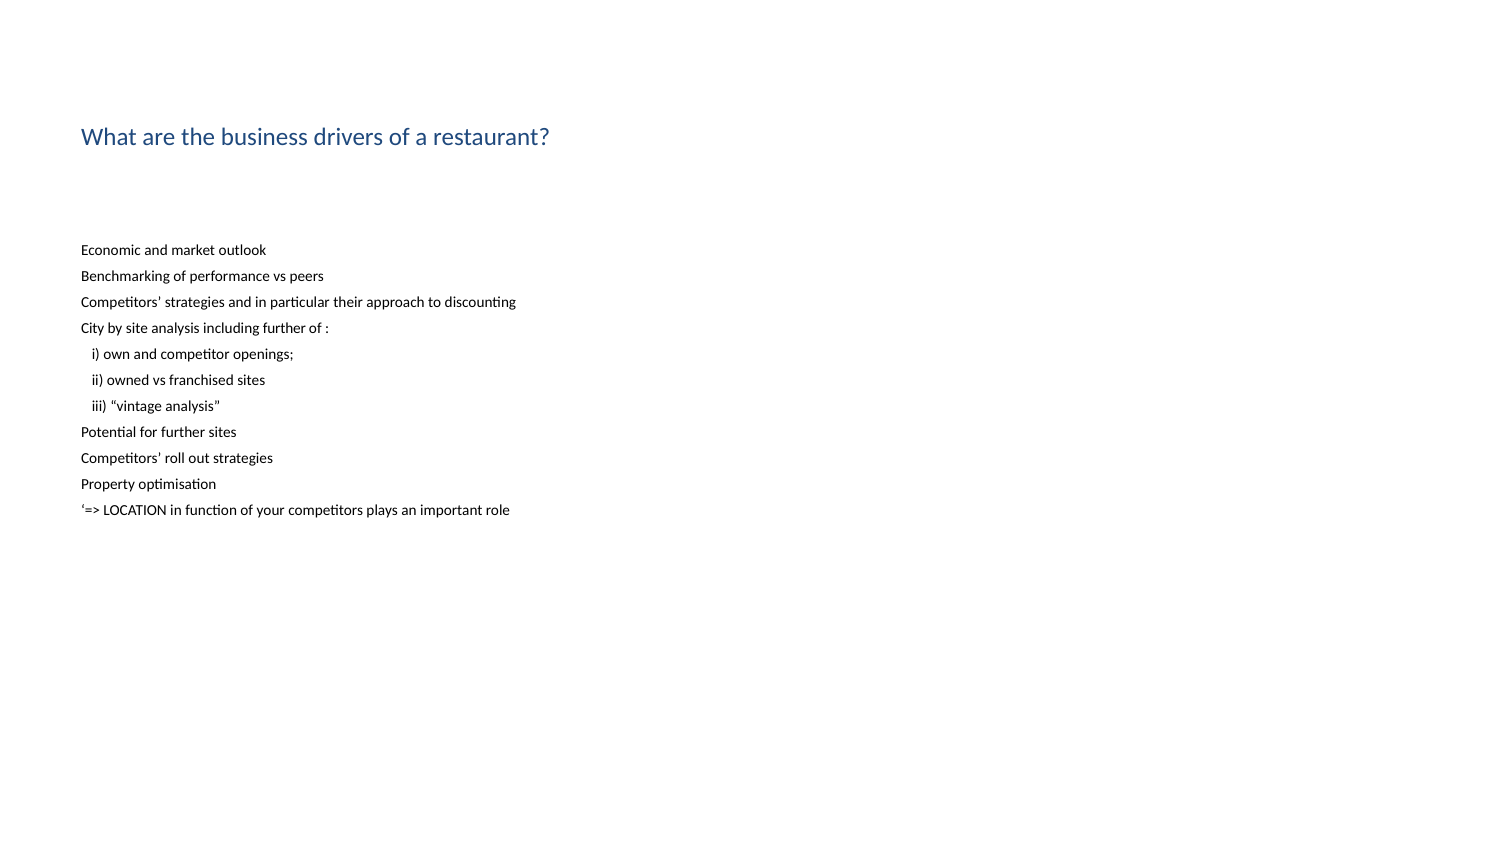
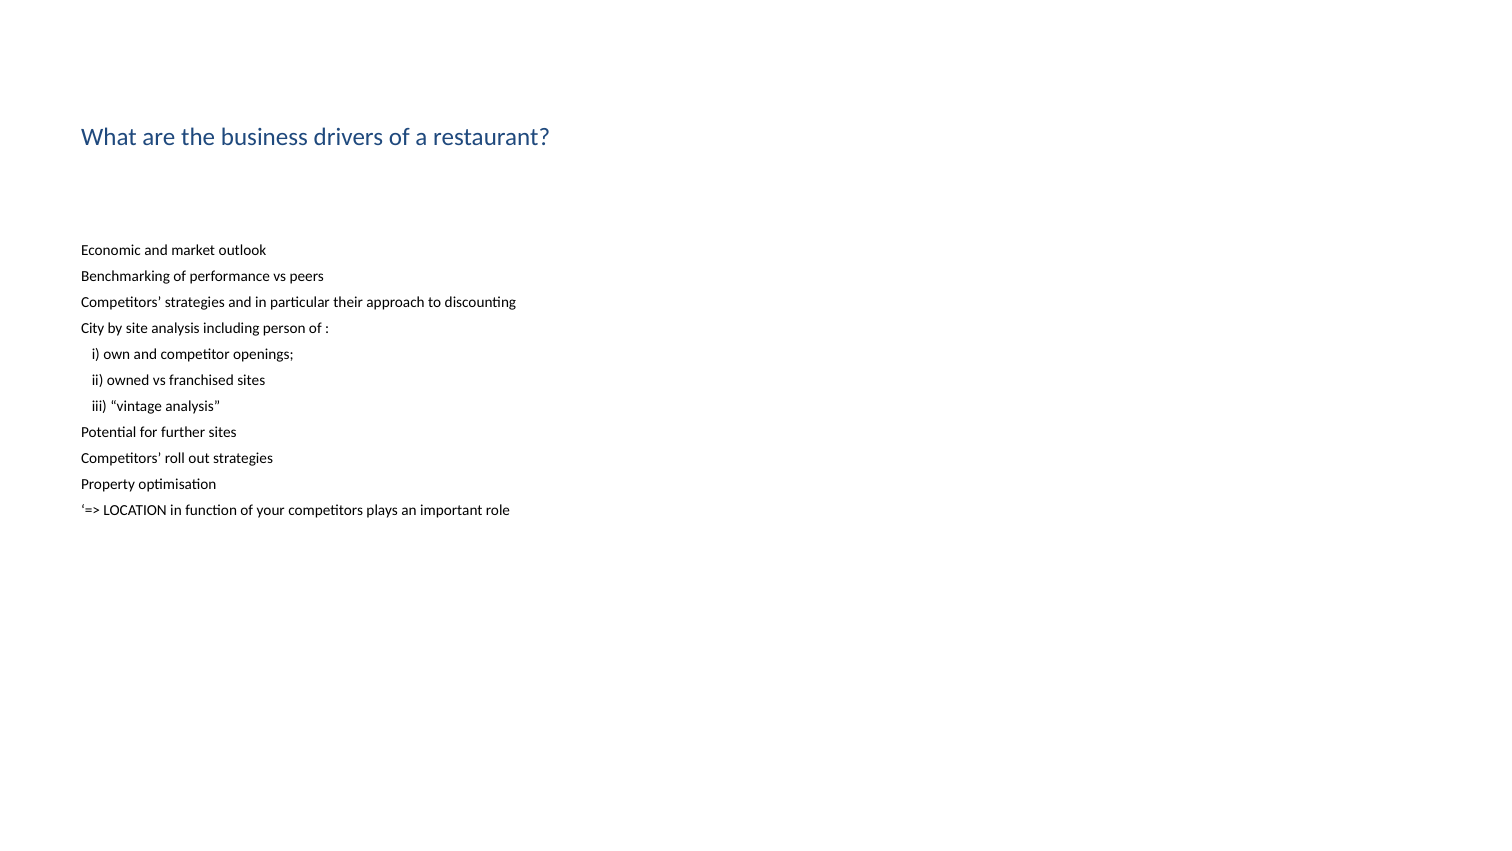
including further: further -> person (284, 328)
